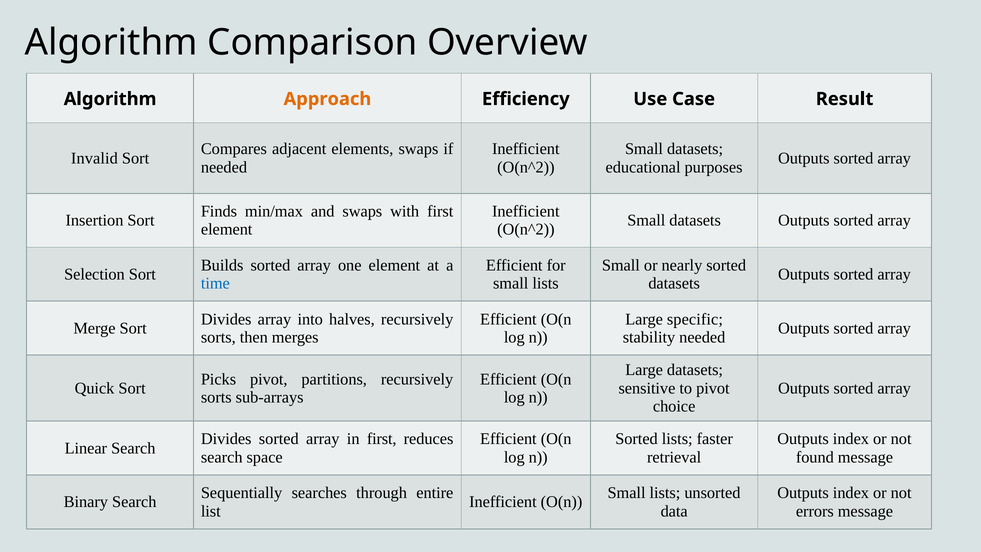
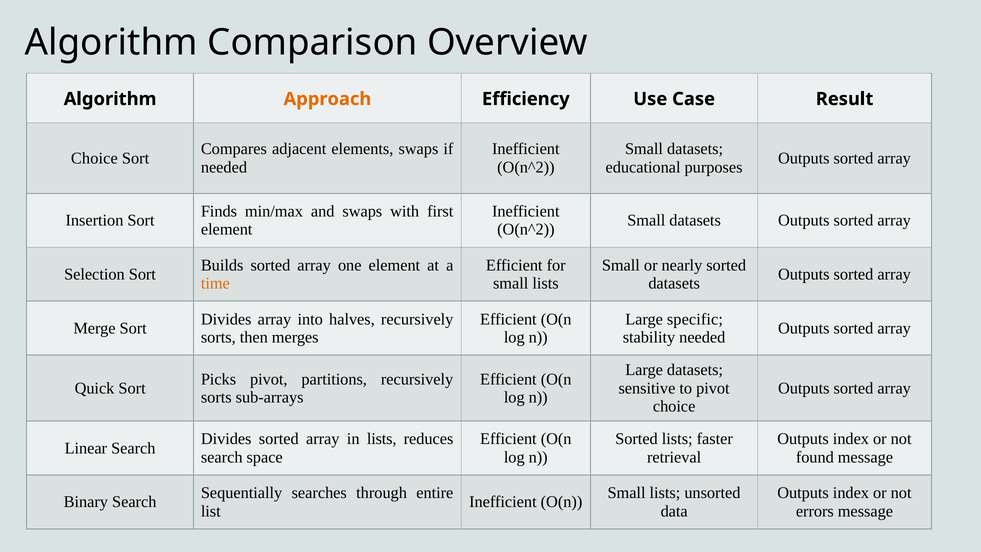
Invalid: Invalid -> Choice (94, 158)
time colour: blue -> orange (215, 283)
in first: first -> lists (382, 439)
